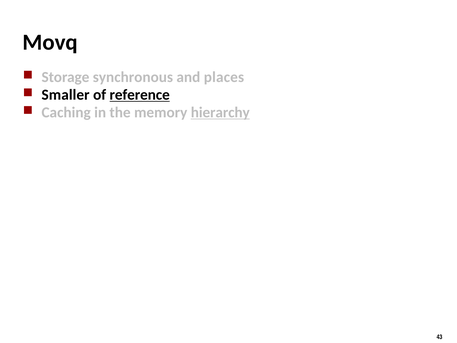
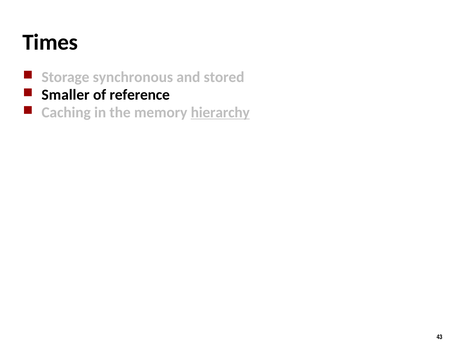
Movq: Movq -> Times (50, 42)
places: places -> stored (224, 77)
reference underline: present -> none (140, 95)
